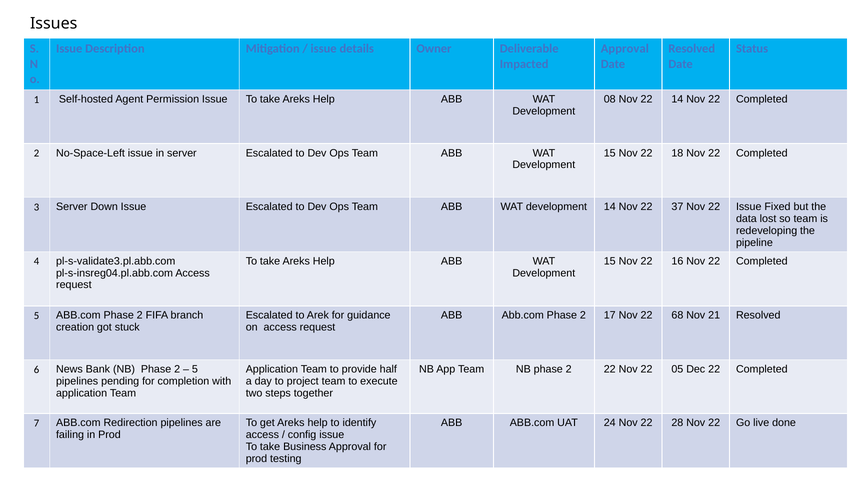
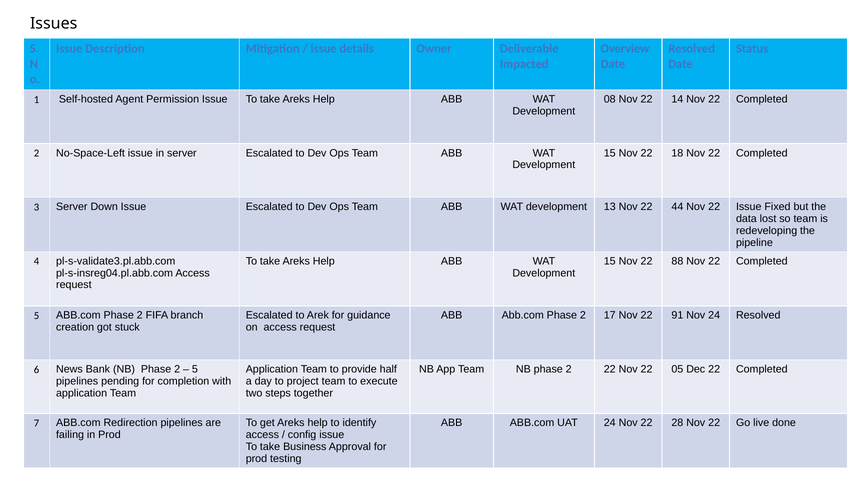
Approval: Approval -> Overview (625, 49)
development 14: 14 -> 13 (610, 207)
37: 37 -> 44 (677, 207)
16: 16 -> 88 (677, 261)
68: 68 -> 91 (677, 316)
Nov 21: 21 -> 24 (714, 316)
